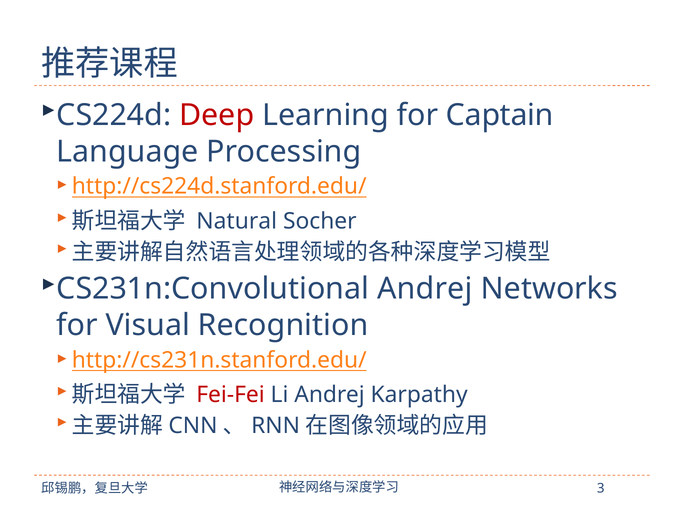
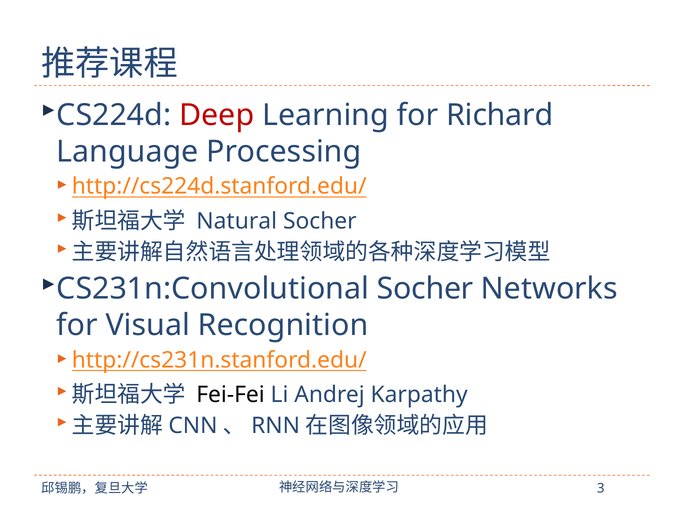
Captain: Captain -> Richard (500, 115)
CS231n:Convolutional Andrej: Andrej -> Socher (425, 289)
Fei-Fei colour: red -> black (230, 395)
